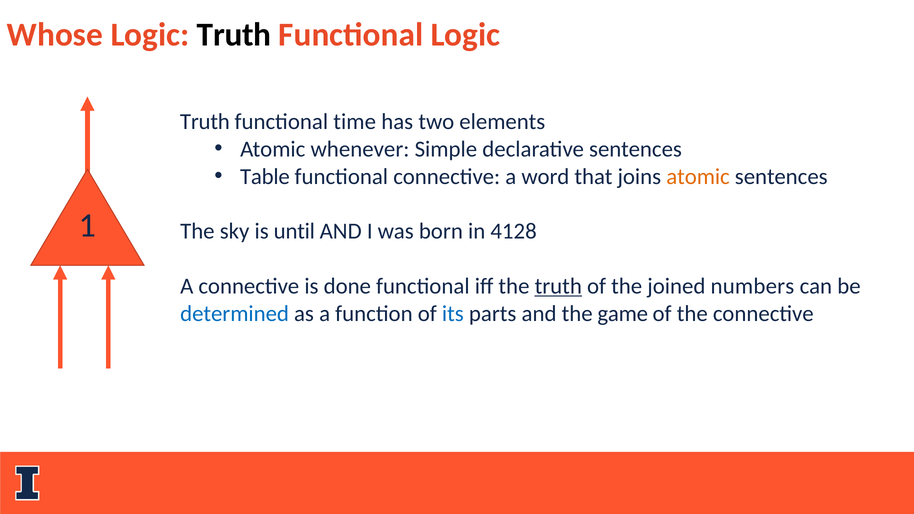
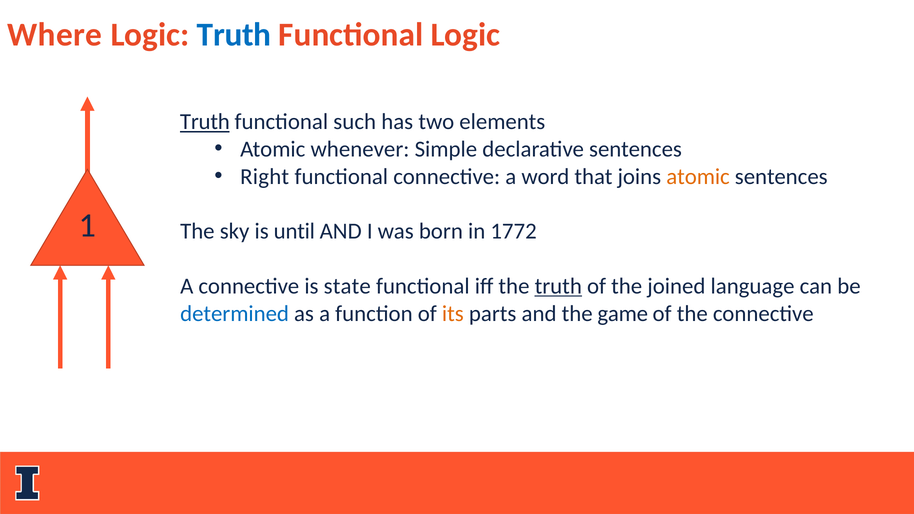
Whose: Whose -> Where (55, 35)
Truth colour: black -> blue (234, 35)
Truth underline: none -> present (205, 122)
time: time -> such (355, 122)
Table: Table -> Right (265, 177)
4128: 4128 -> 1772 (514, 231)
done: done -> state (347, 286)
numbers: numbers -> language (753, 286)
its colour: blue -> orange (453, 314)
